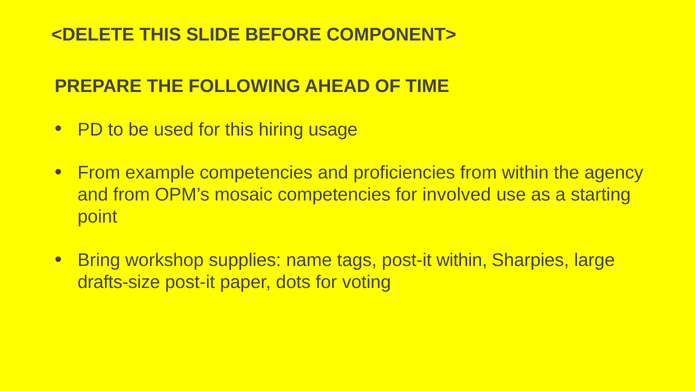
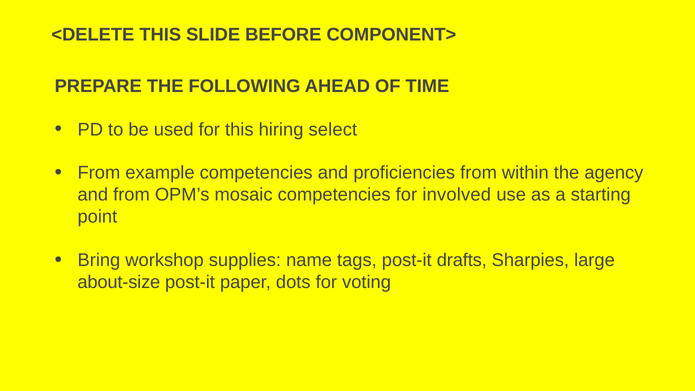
usage: usage -> select (333, 129)
post-it within: within -> drafts (462, 260)
drafts-size: drafts-size -> about-size (119, 282)
